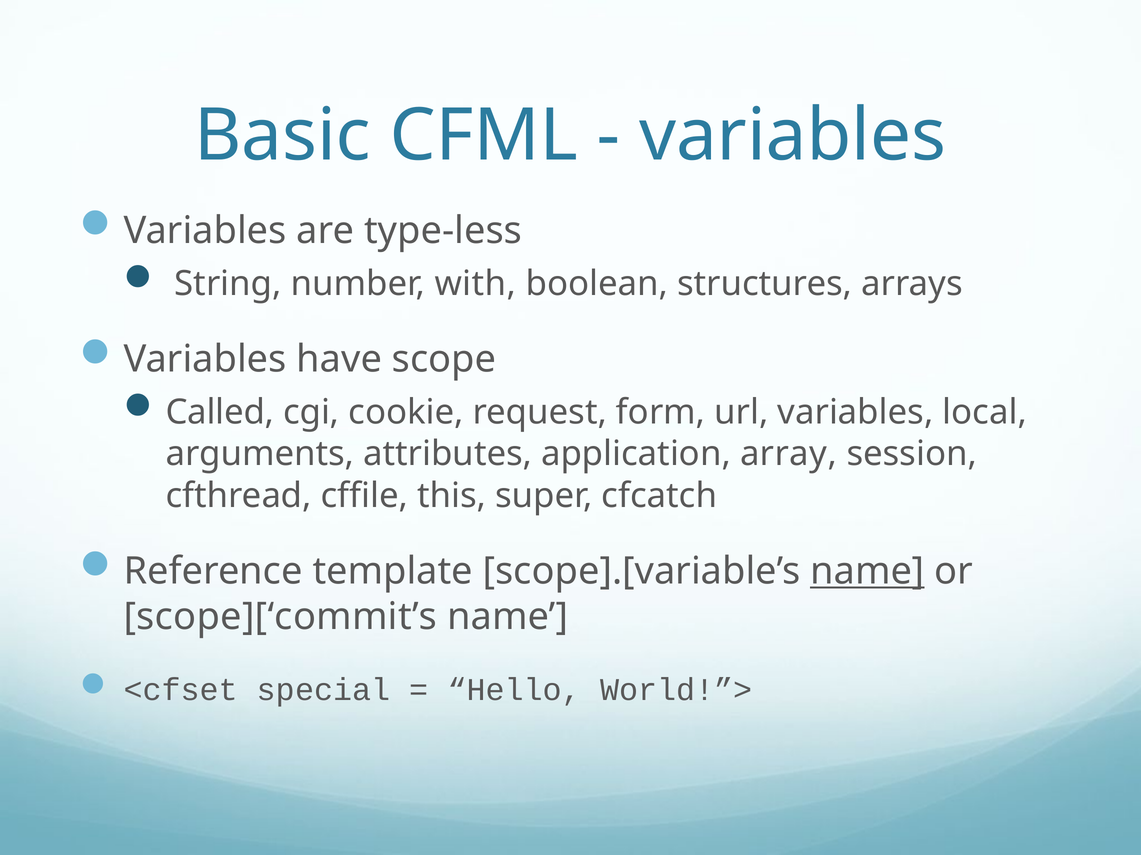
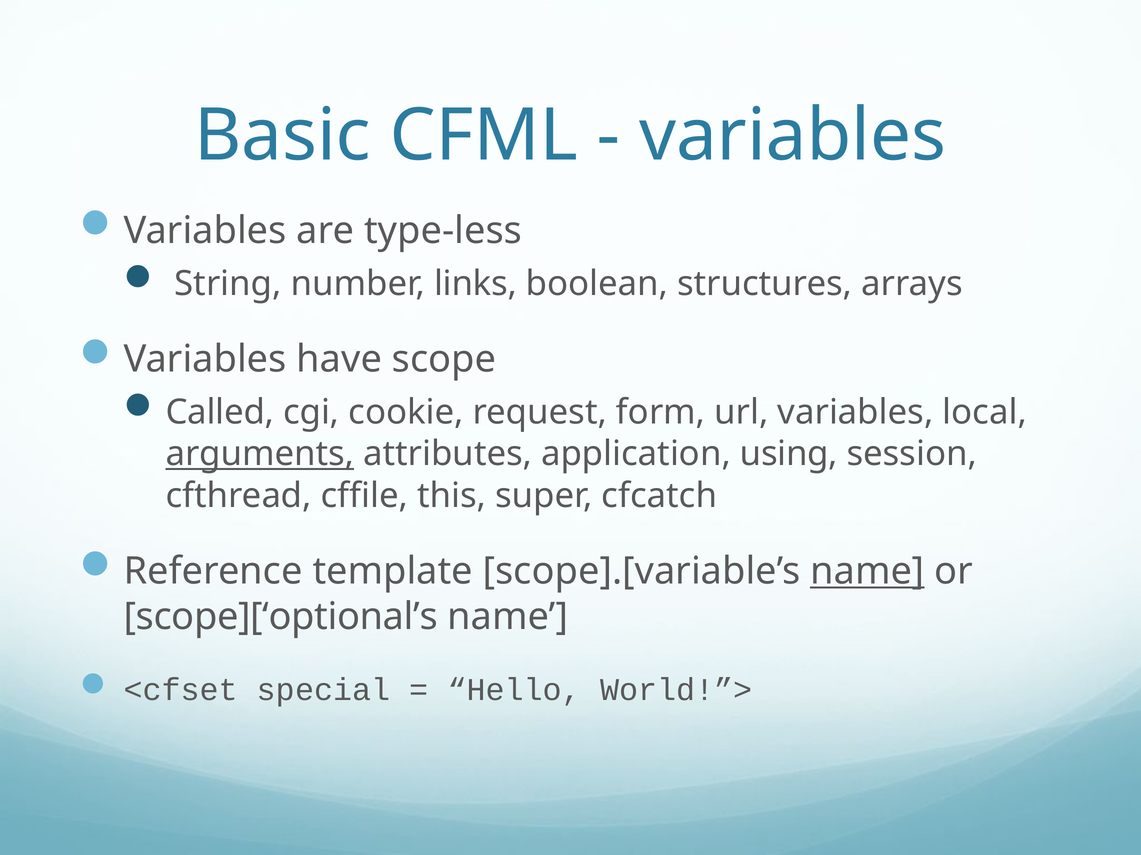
with: with -> links (476, 284)
arguments underline: none -> present (260, 454)
array: array -> using (789, 454)
scope][‘commit’s: scope][‘commit’s -> scope][‘optional’s (281, 617)
